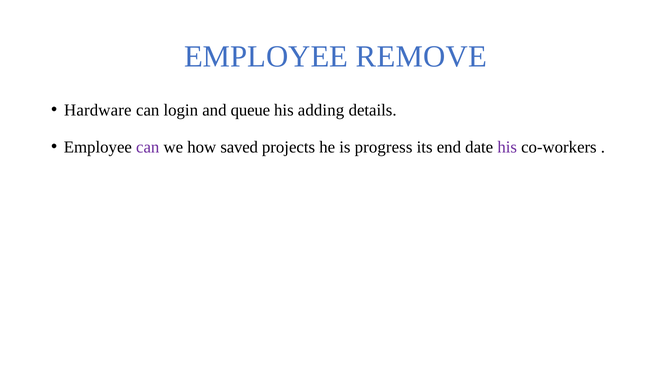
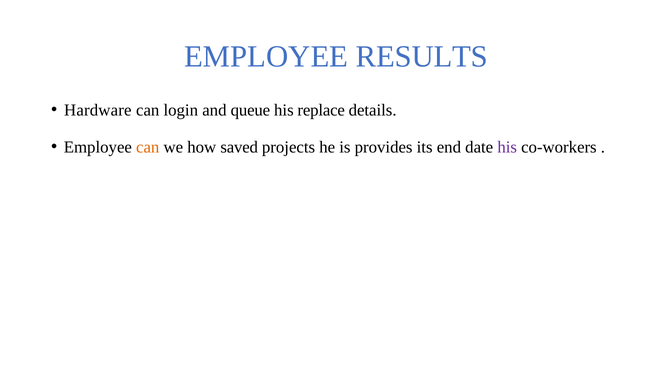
REMOVE: REMOVE -> RESULTS (422, 56)
adding: adding -> replace (321, 110)
can colour: purple -> orange (148, 147)
progress: progress -> provides (384, 147)
